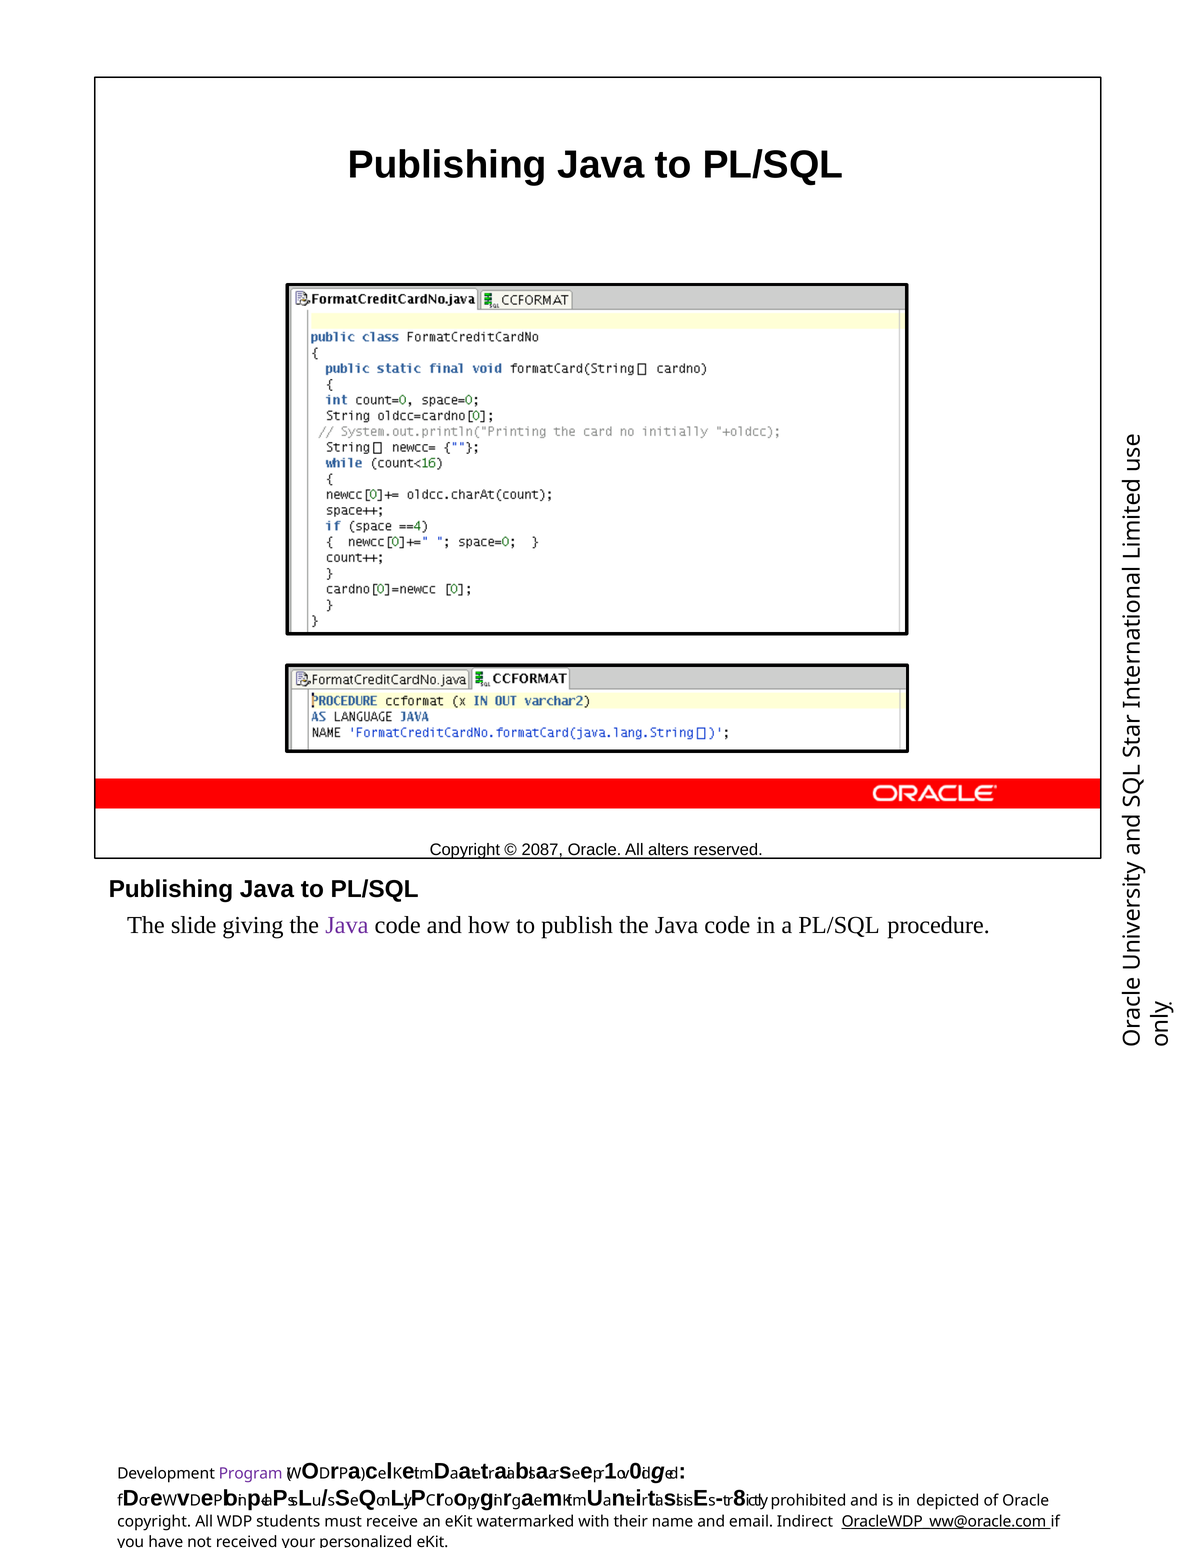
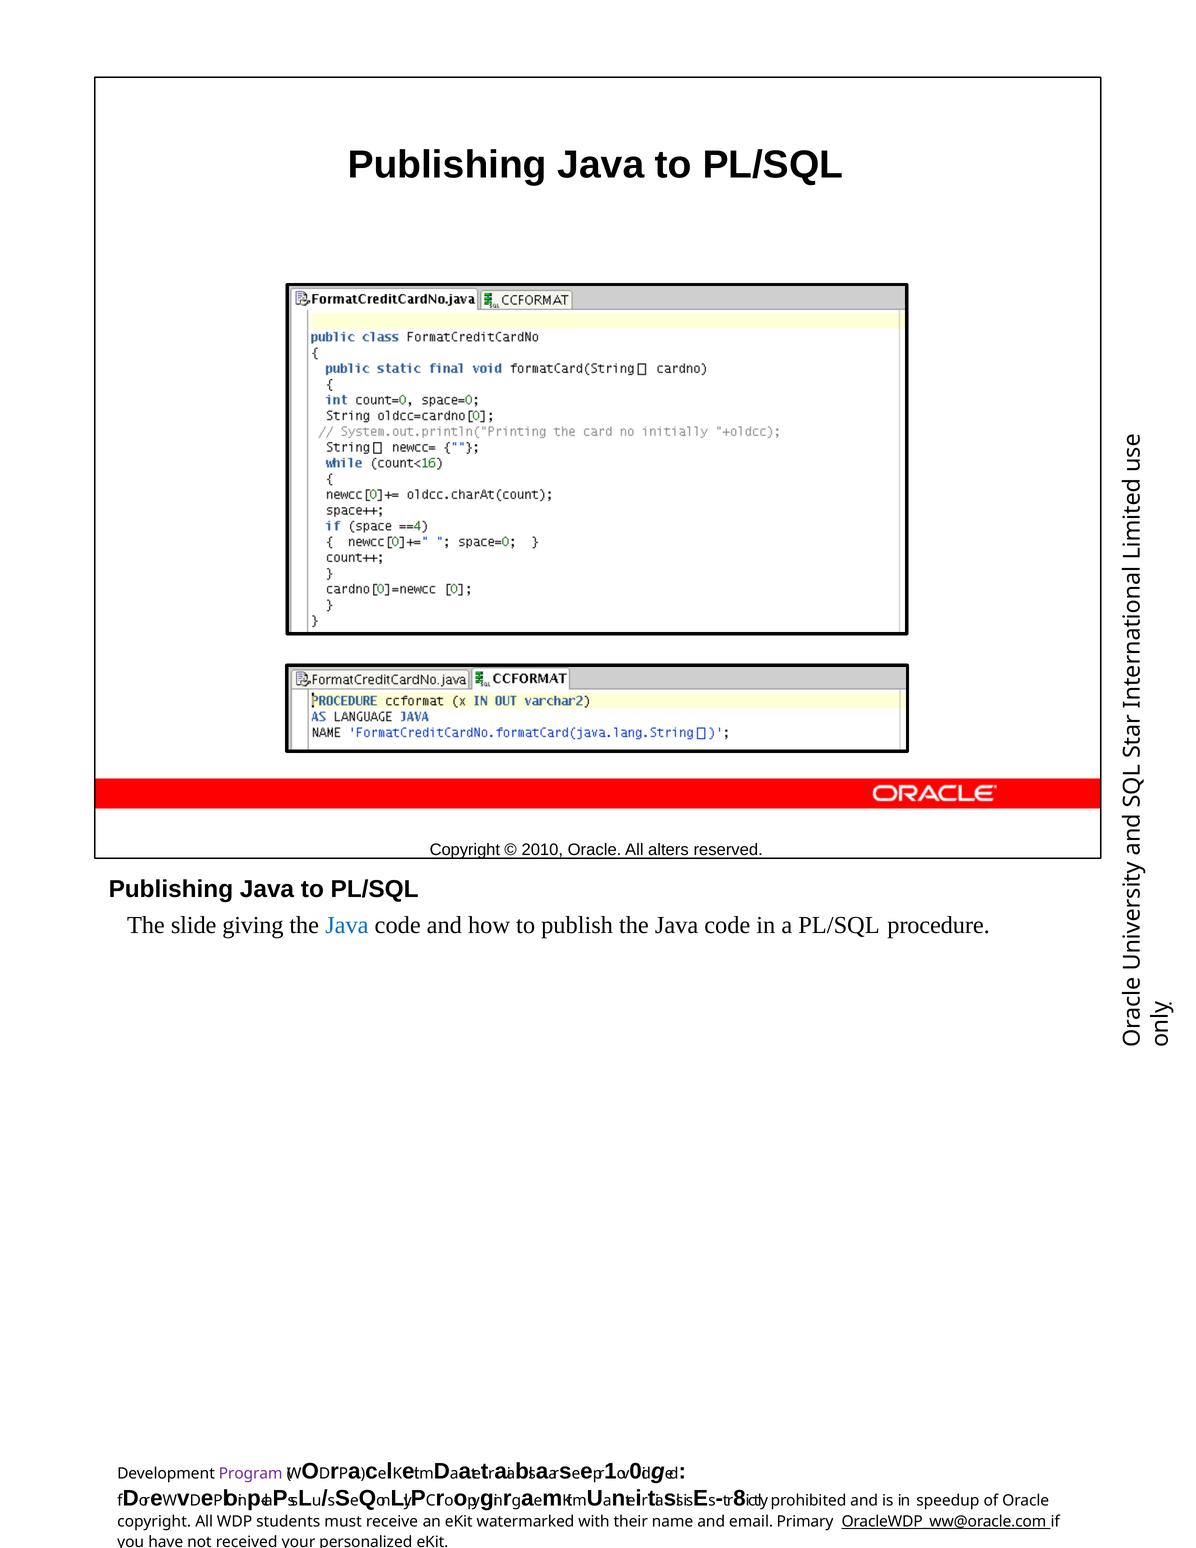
2087: 2087 -> 2010 (542, 849)
Java colour: purple -> blue (347, 925)
depicted: depicted -> speedup (948, 1500)
Indirect: Indirect -> Primary (805, 1521)
